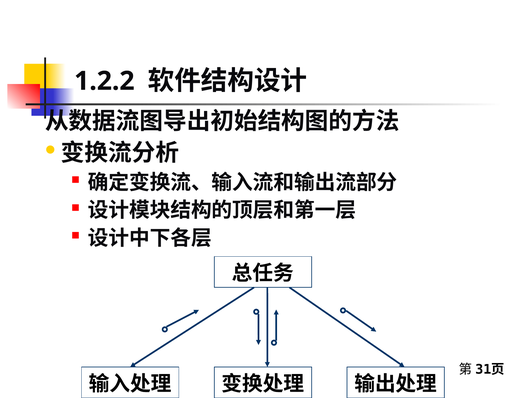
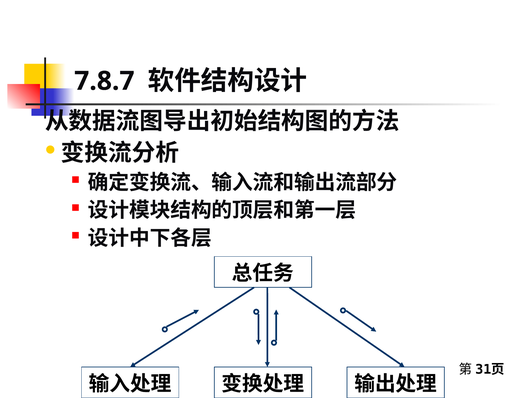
1.2.2: 1.2.2 -> 7.8.7 (104, 81)
